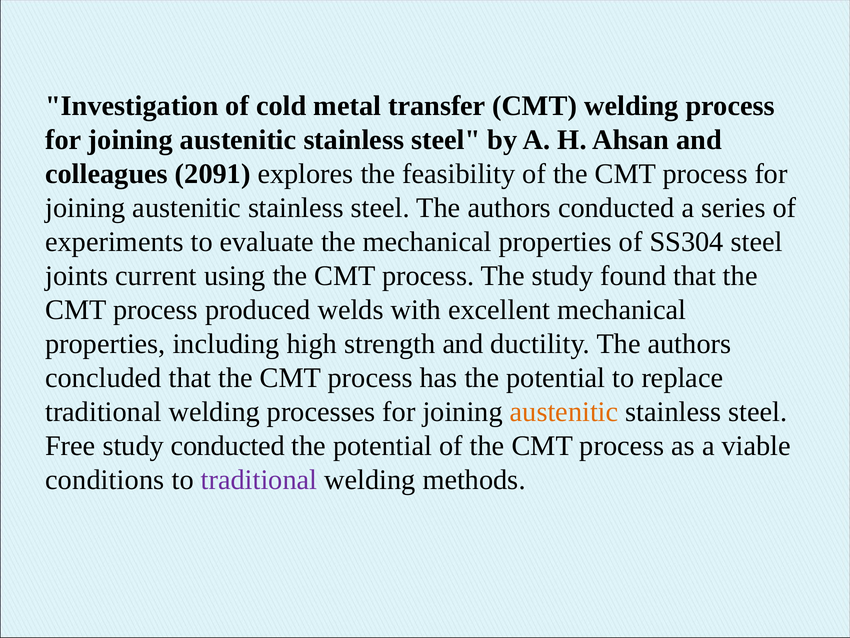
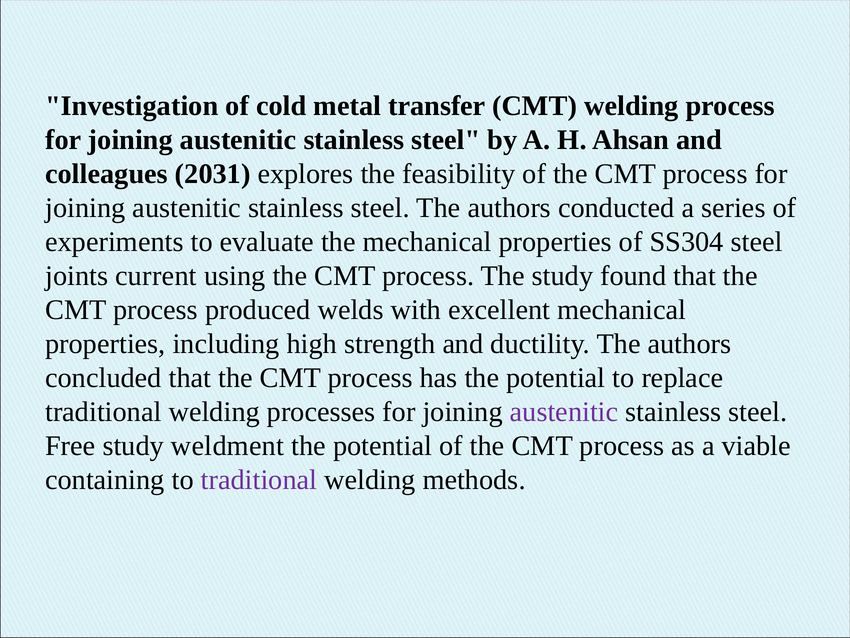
2091: 2091 -> 2031 (213, 174)
austenitic colour: orange -> purple (564, 412)
study conducted: conducted -> weldment (228, 446)
conditions: conditions -> containing (105, 480)
